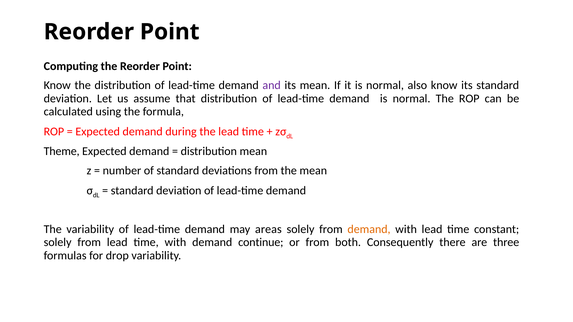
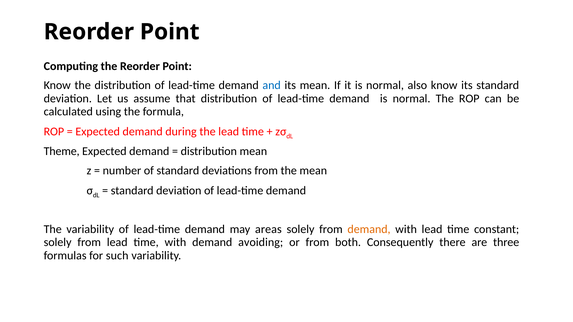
and colour: purple -> blue (272, 85)
continue: continue -> avoiding (261, 243)
drop: drop -> such (117, 256)
